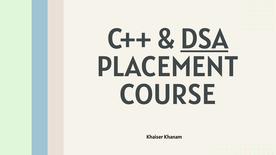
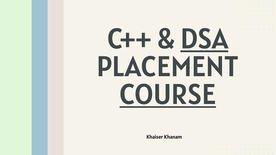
COURSE underline: none -> present (168, 95)
